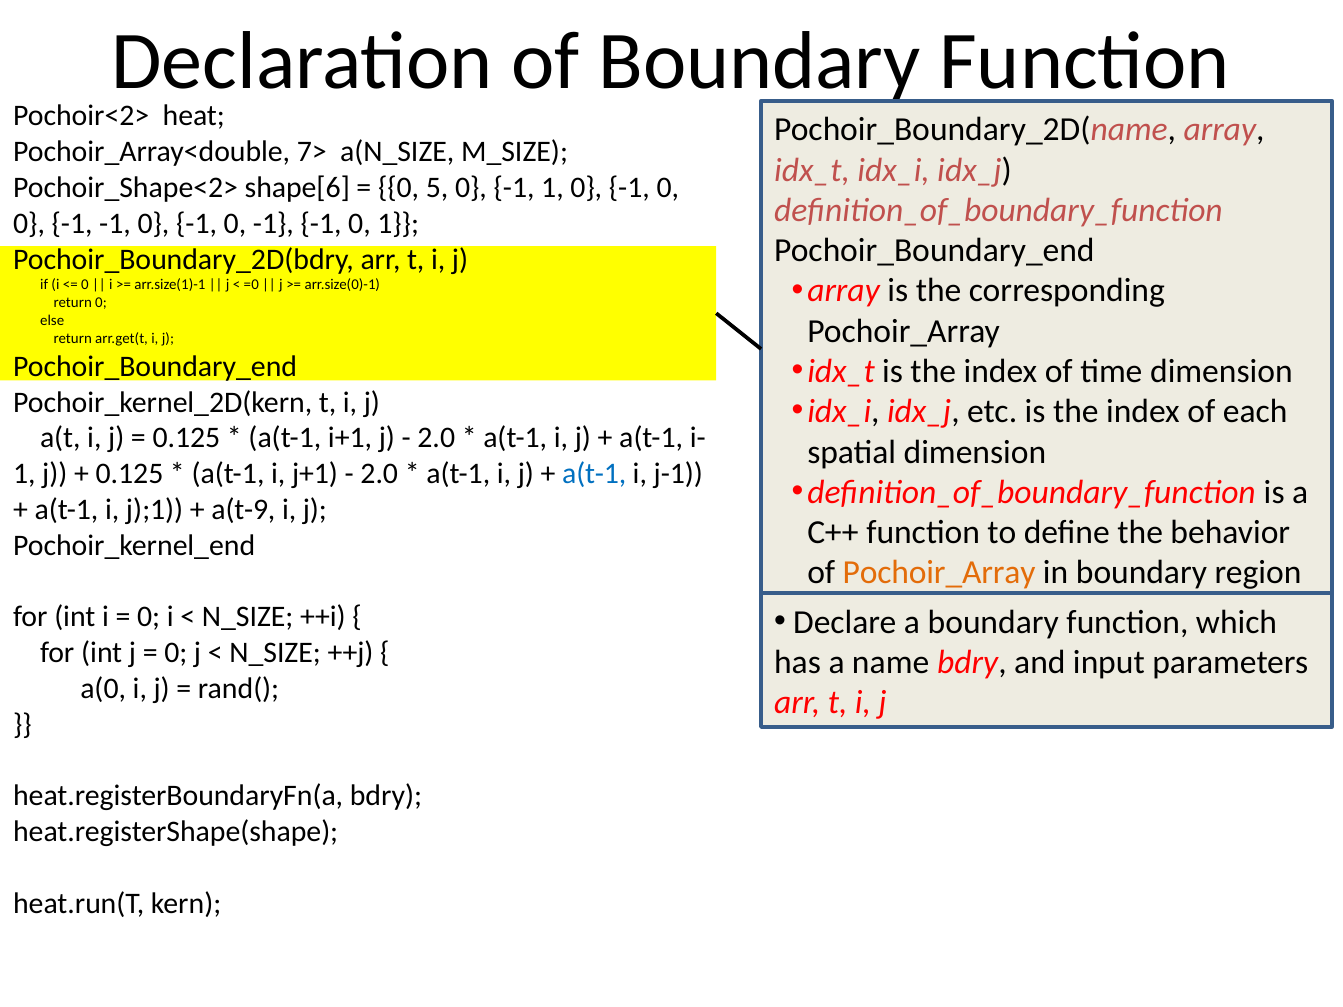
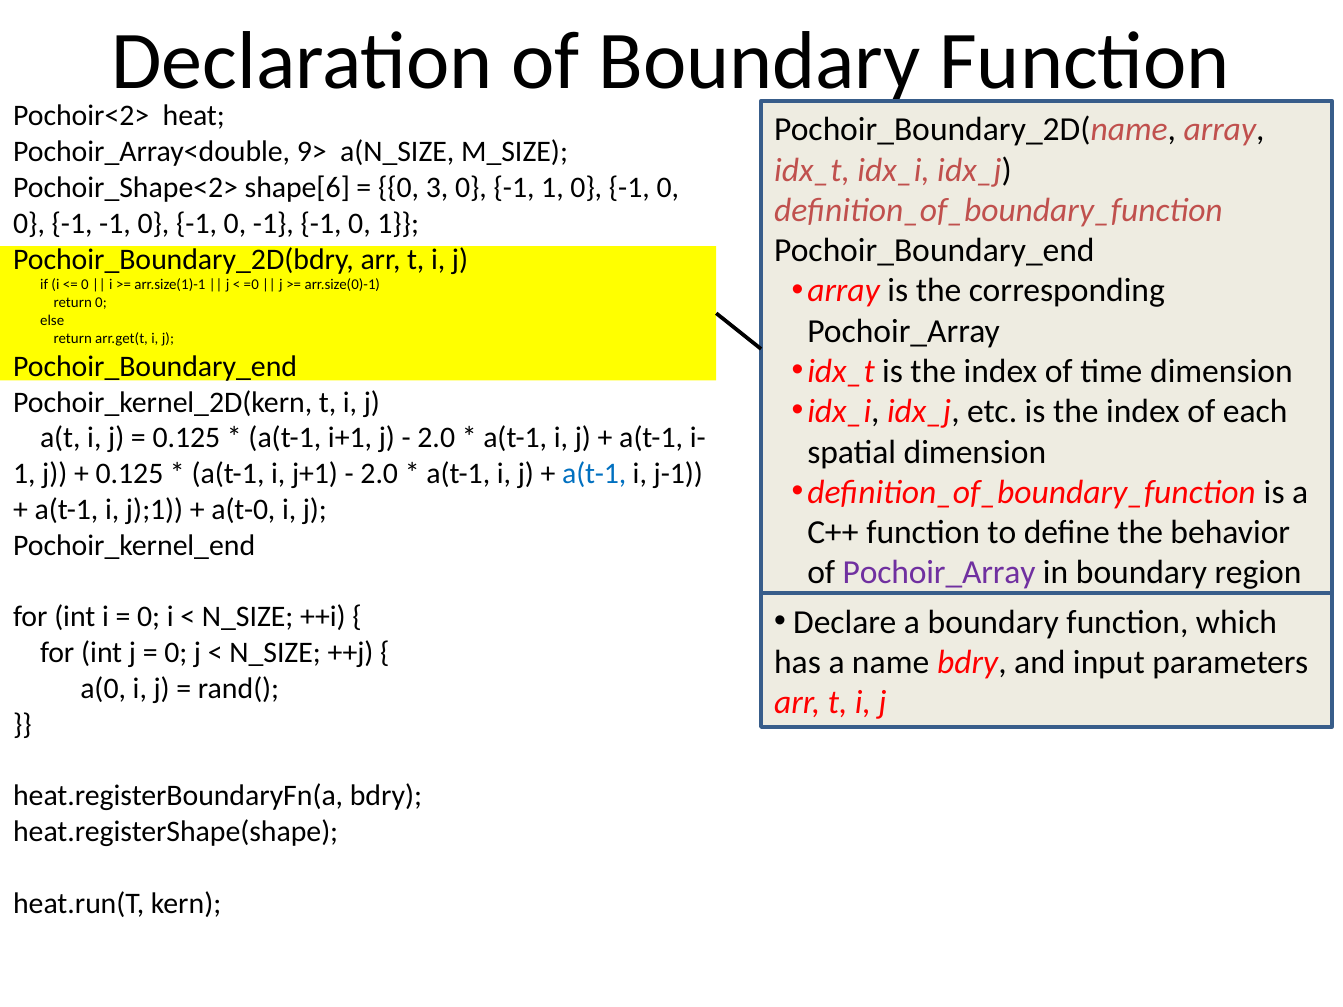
7>: 7> -> 9> (312, 152)
5: 5 -> 3 (437, 188)
a(t-9: a(t-9 -> a(t-0 (243, 510)
Pochoir_Array colour: orange -> purple (939, 573)
